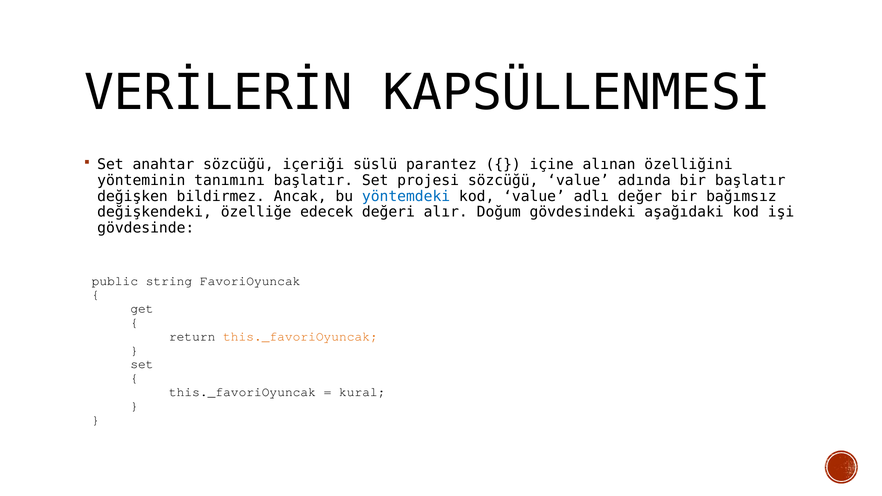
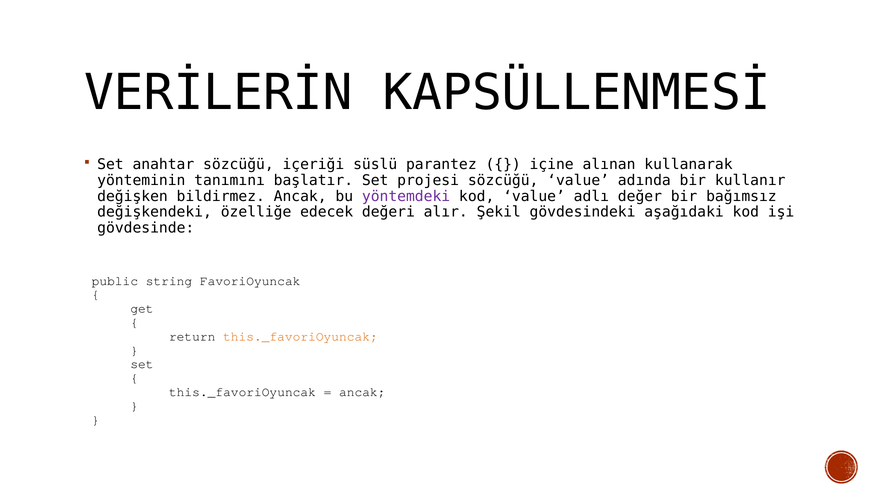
özelliğini: özelliğini -> kullanarak (688, 165)
bir başlatır: başlatır -> kullanır (750, 180)
yöntemdeki colour: blue -> purple (406, 196)
Doğum: Doğum -> Şekil (499, 212)
kural: kural -> ancak (362, 392)
